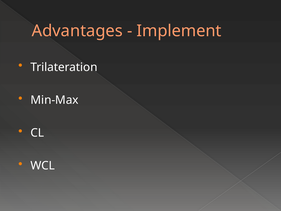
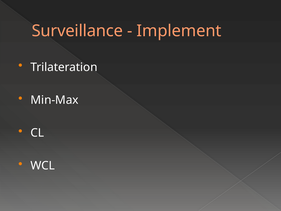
Advantages: Advantages -> Surveillance (77, 31)
